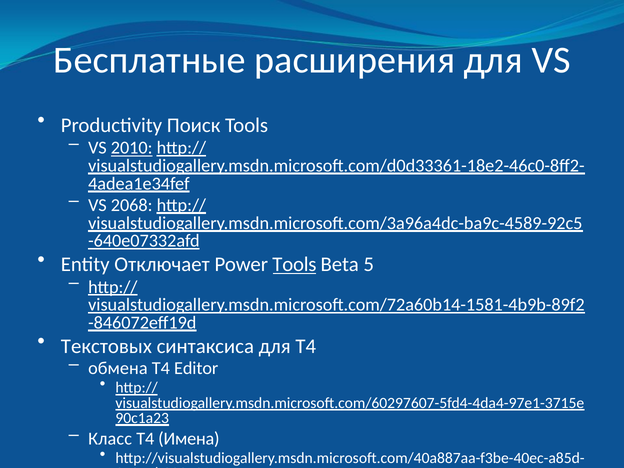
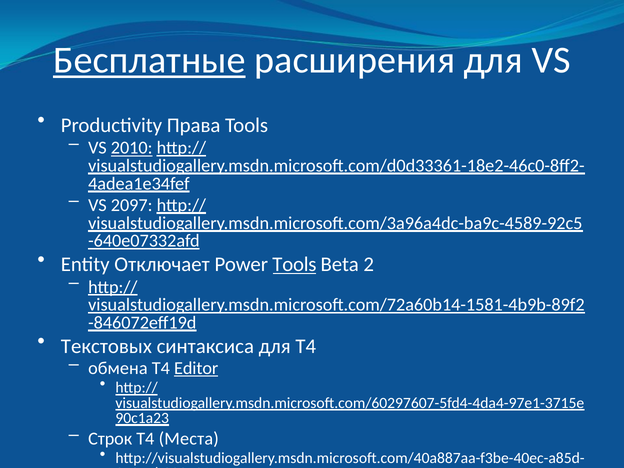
Бесплатные underline: none -> present (149, 60)
Поиск: Поиск -> Права (194, 125)
2068: 2068 -> 2097 (132, 205)
5: 5 -> 2 (369, 264)
Editor underline: none -> present (196, 368)
Класс: Класс -> Строк (110, 439)
Имена: Имена -> Места (189, 439)
